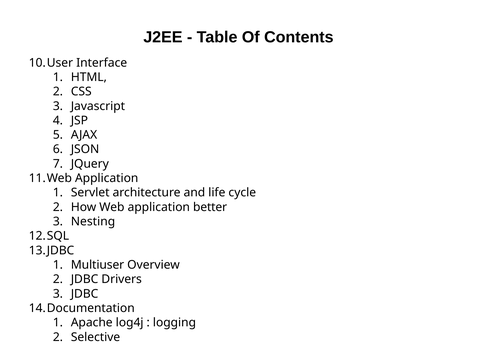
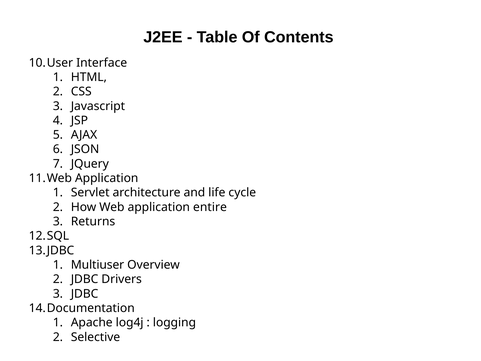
better: better -> entire (210, 207)
Nesting: Nesting -> Returns (93, 221)
